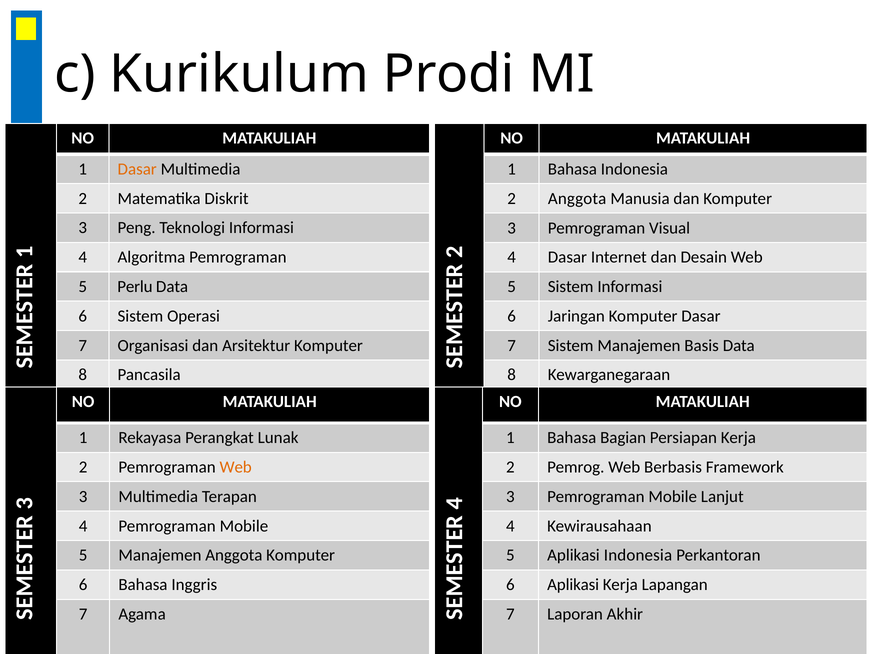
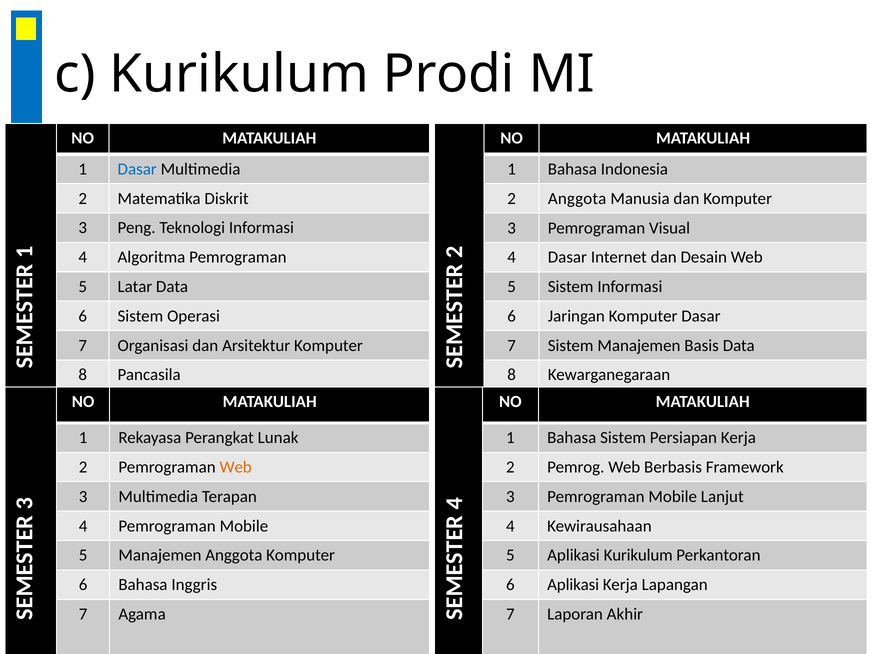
Dasar colour: orange -> blue (137, 169)
Perlu: Perlu -> Latar (135, 287)
Bahasa Bagian: Bagian -> Sistem (623, 438)
Aplikasi Indonesia: Indonesia -> Kurikulum (638, 555)
